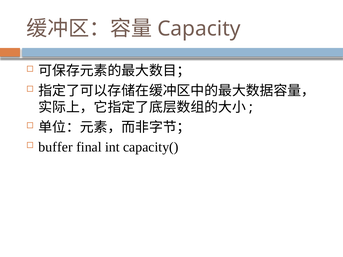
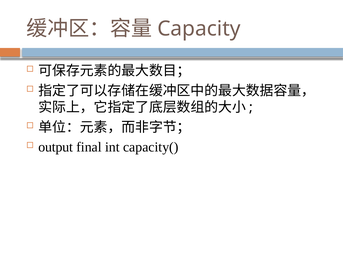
buffer: buffer -> output (56, 147)
